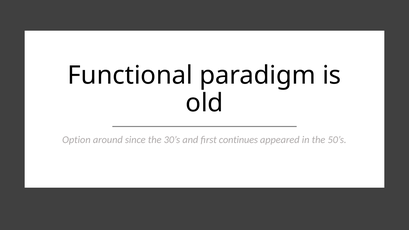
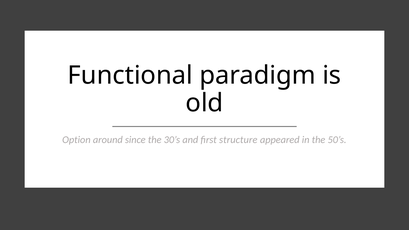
continues: continues -> structure (238, 140)
